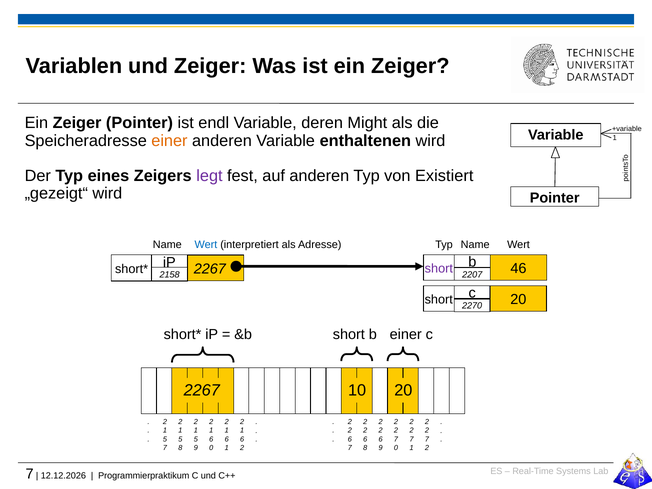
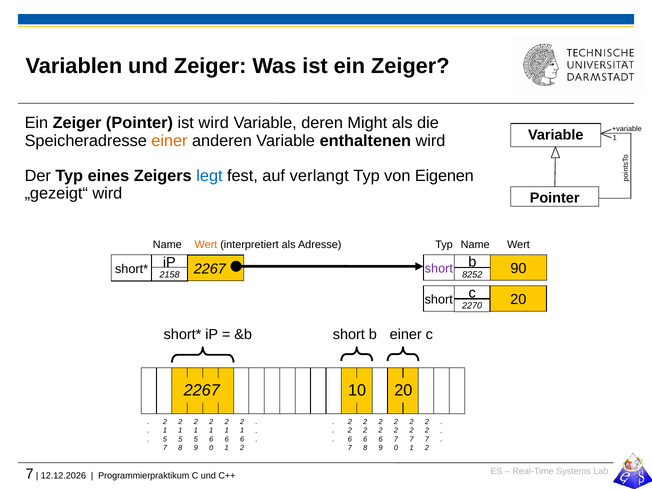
ist endl: endl -> wird (214, 123)
legt colour: purple -> blue (209, 176)
auf anderen: anderen -> verlangt (319, 176)
Existiert: Existiert -> Eigenen (444, 176)
Wert colour: blue -> orange (206, 245)
46: 46 -> 90 (518, 269)
2207: 2207 -> 8252 (472, 275)
